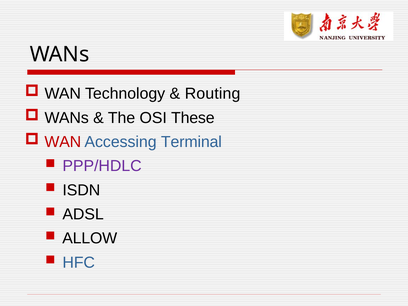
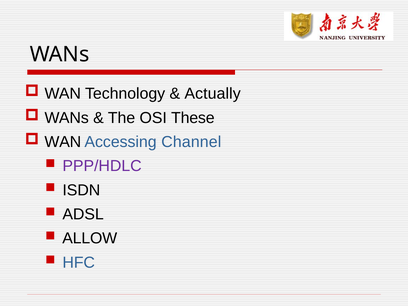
Routing: Routing -> Actually (213, 94)
WAN colour: red -> black (63, 142)
Terminal: Terminal -> Channel (191, 142)
